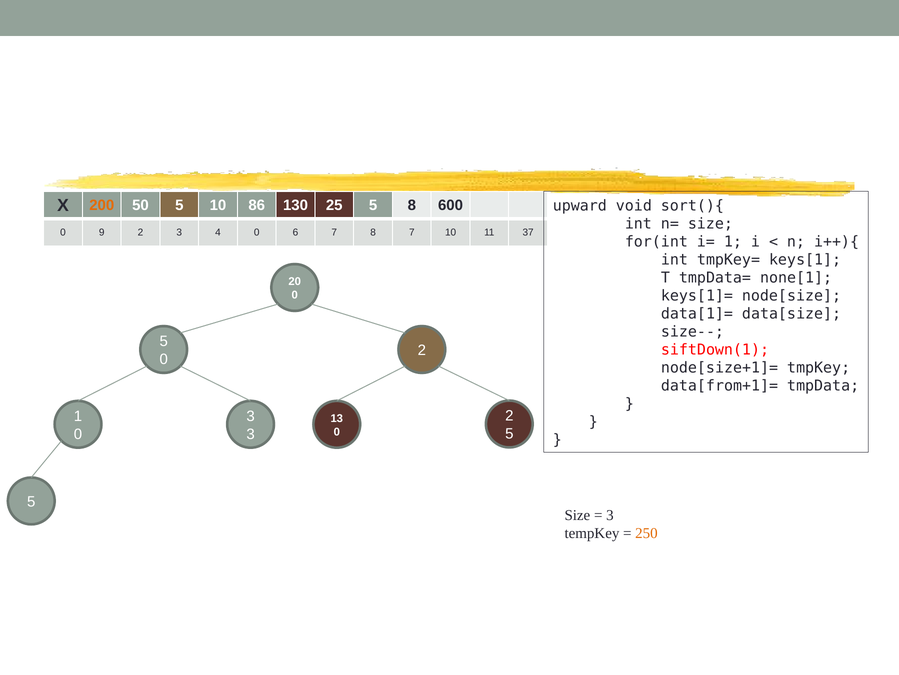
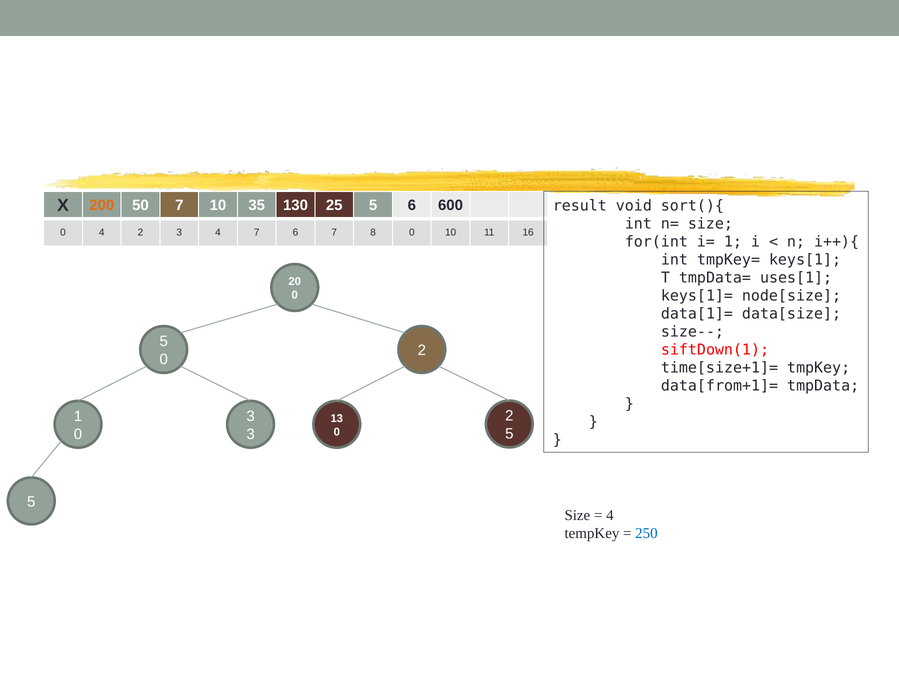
50 5: 5 -> 7 (179, 205)
86: 86 -> 35 (257, 205)
5 8: 8 -> 6 (412, 205)
upward: upward -> result (580, 206)
0 9: 9 -> 4 (102, 232)
4 0: 0 -> 7 (257, 232)
8 7: 7 -> 0 (412, 232)
37: 37 -> 16 (528, 232)
none[1: none[1 -> uses[1 (796, 278)
node[size+1]=: node[size+1]= -> time[size+1]= (720, 367)
3: 3 -> 4 (610, 515)
250 colour: orange -> blue (646, 533)
